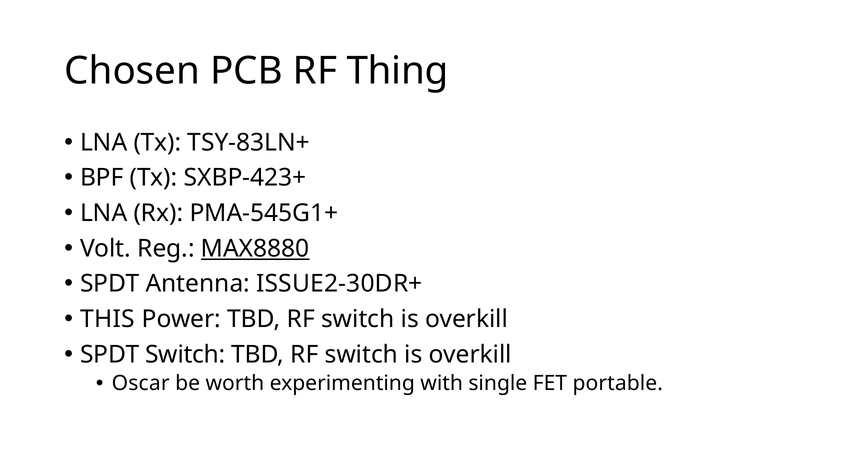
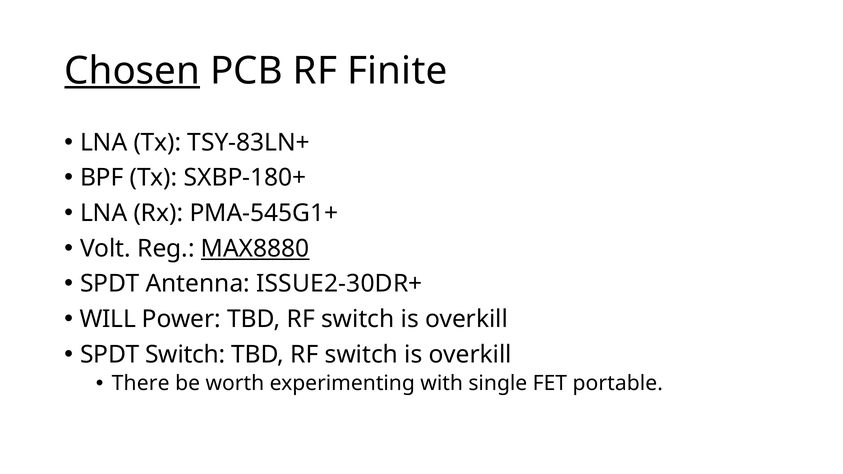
Chosen underline: none -> present (132, 71)
Thing: Thing -> Finite (397, 71)
SXBP-423+: SXBP-423+ -> SXBP-180+ (245, 178)
THIS: THIS -> WILL (108, 319)
Oscar: Oscar -> There (141, 384)
